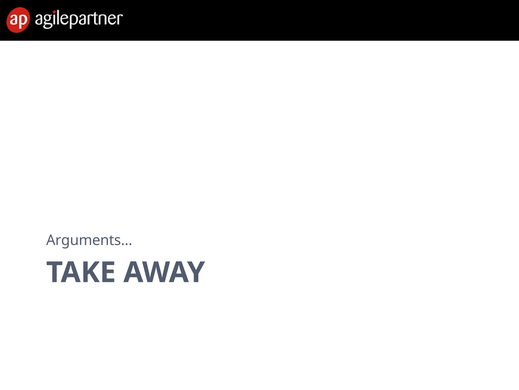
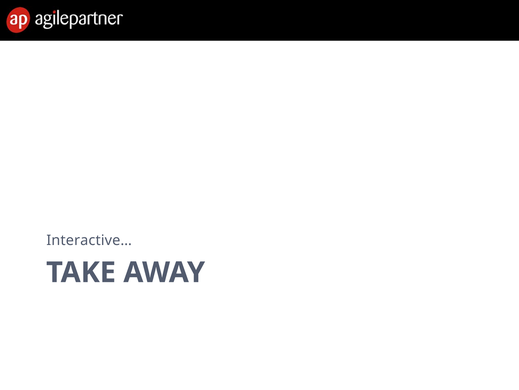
Arguments…: Arguments… -> Interactive… (89, 240)
